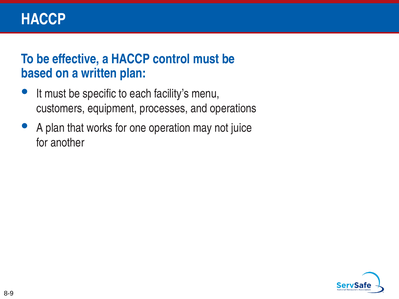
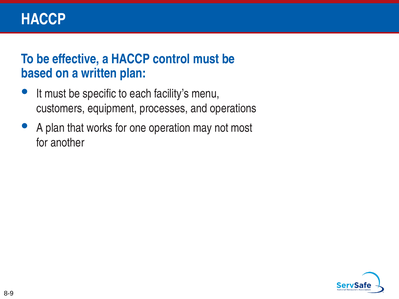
juice: juice -> most (242, 128)
